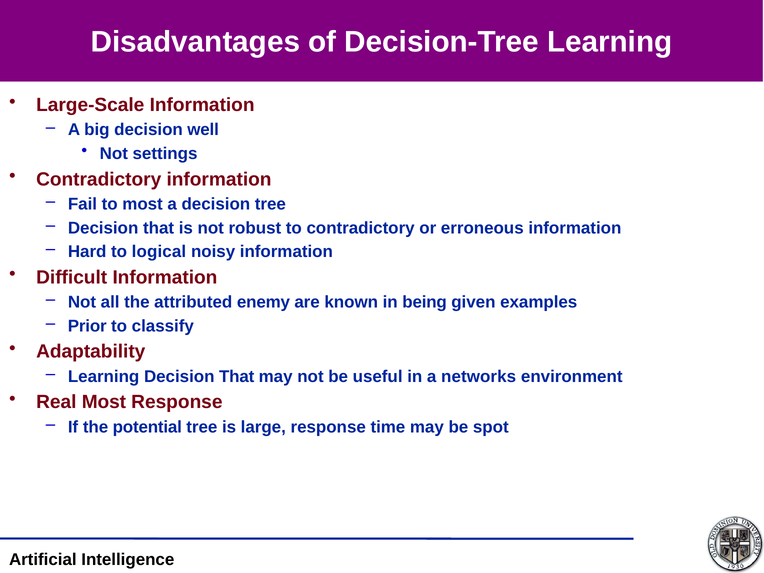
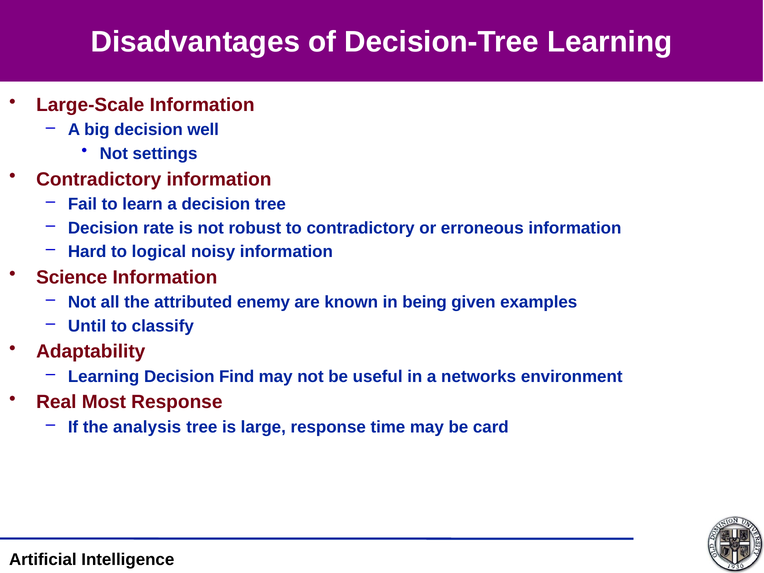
to most: most -> learn (143, 204)
that: that -> rate (159, 228)
Difficult: Difficult -> Science (72, 277)
Prior: Prior -> Until (87, 326)
Learning Decision That: That -> Find (237, 376)
potential: potential -> analysis (147, 427)
spot: spot -> card (491, 427)
